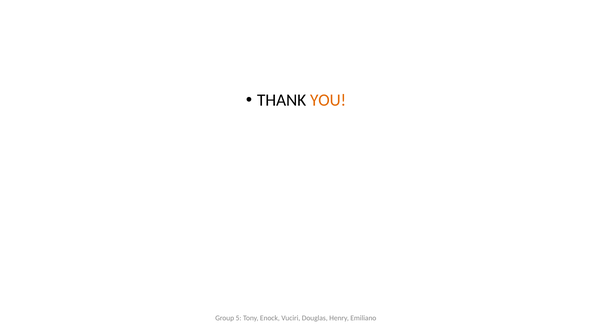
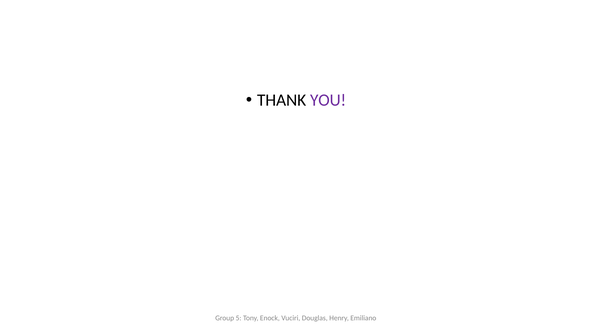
YOU colour: orange -> purple (328, 100)
